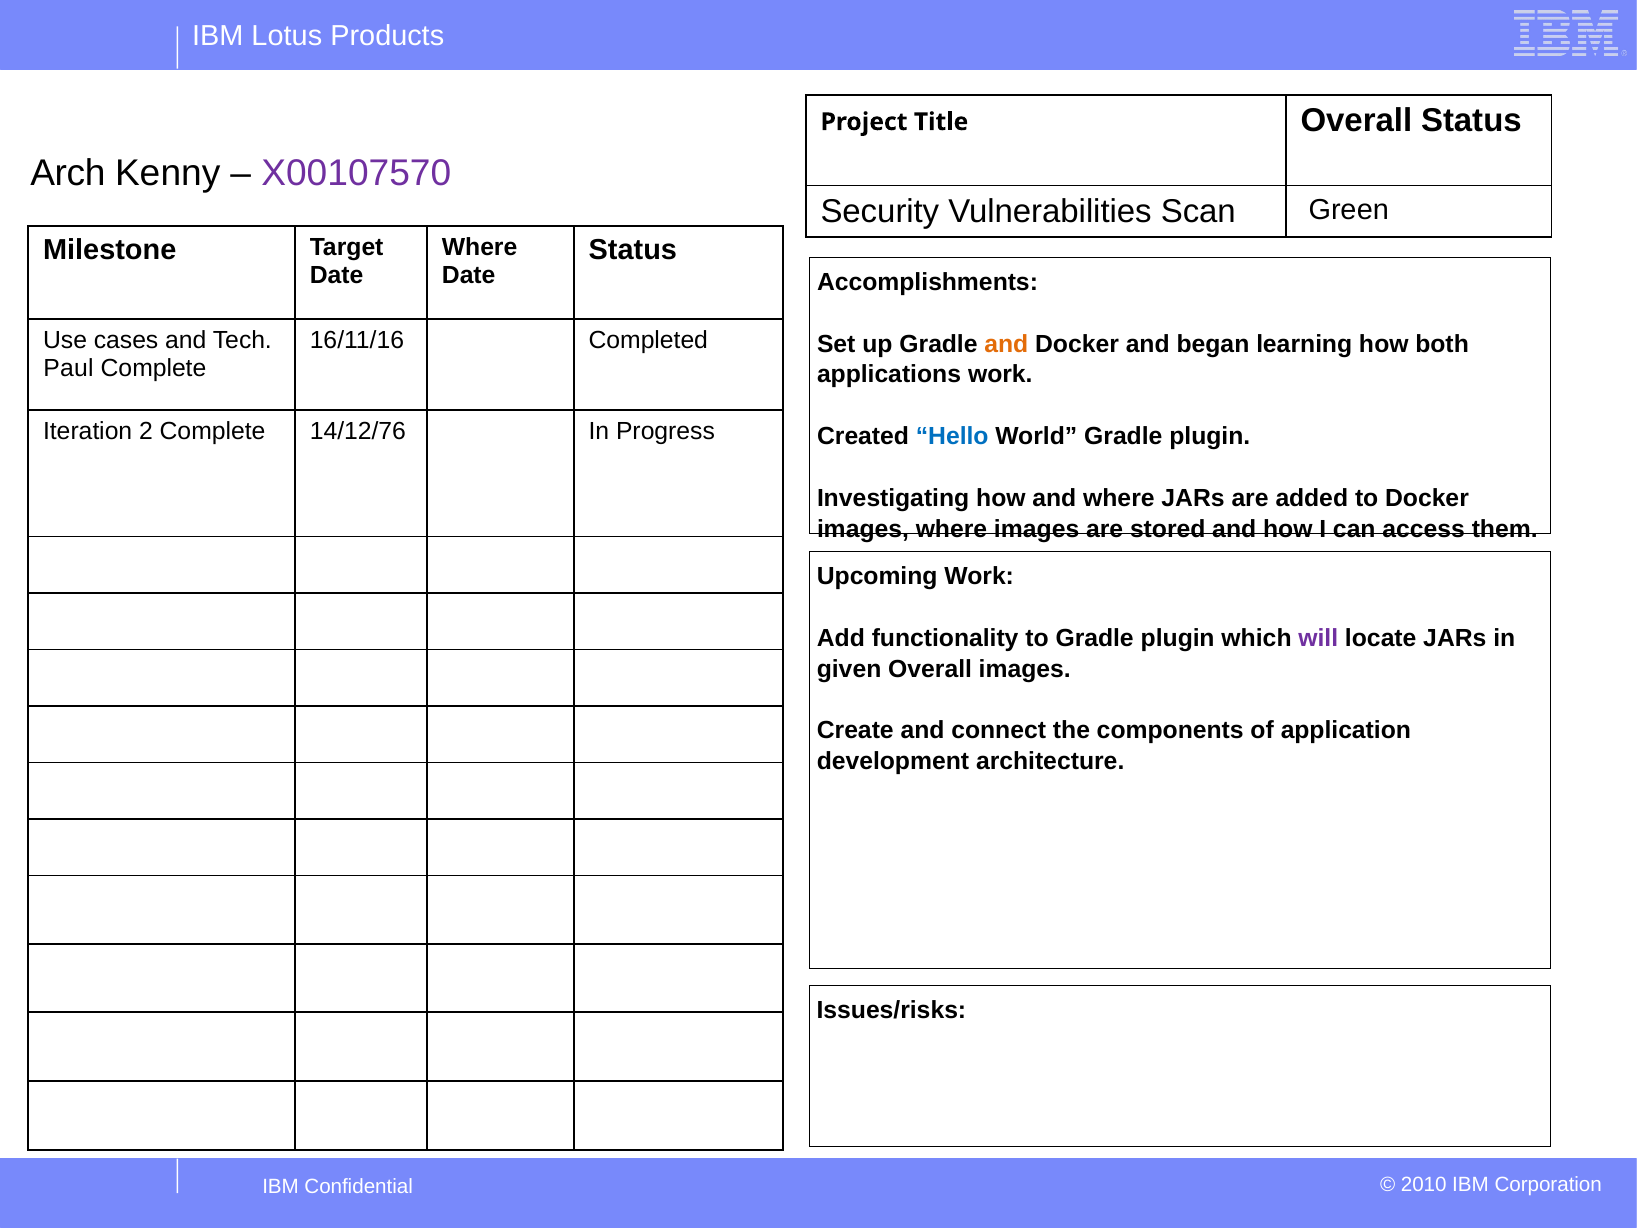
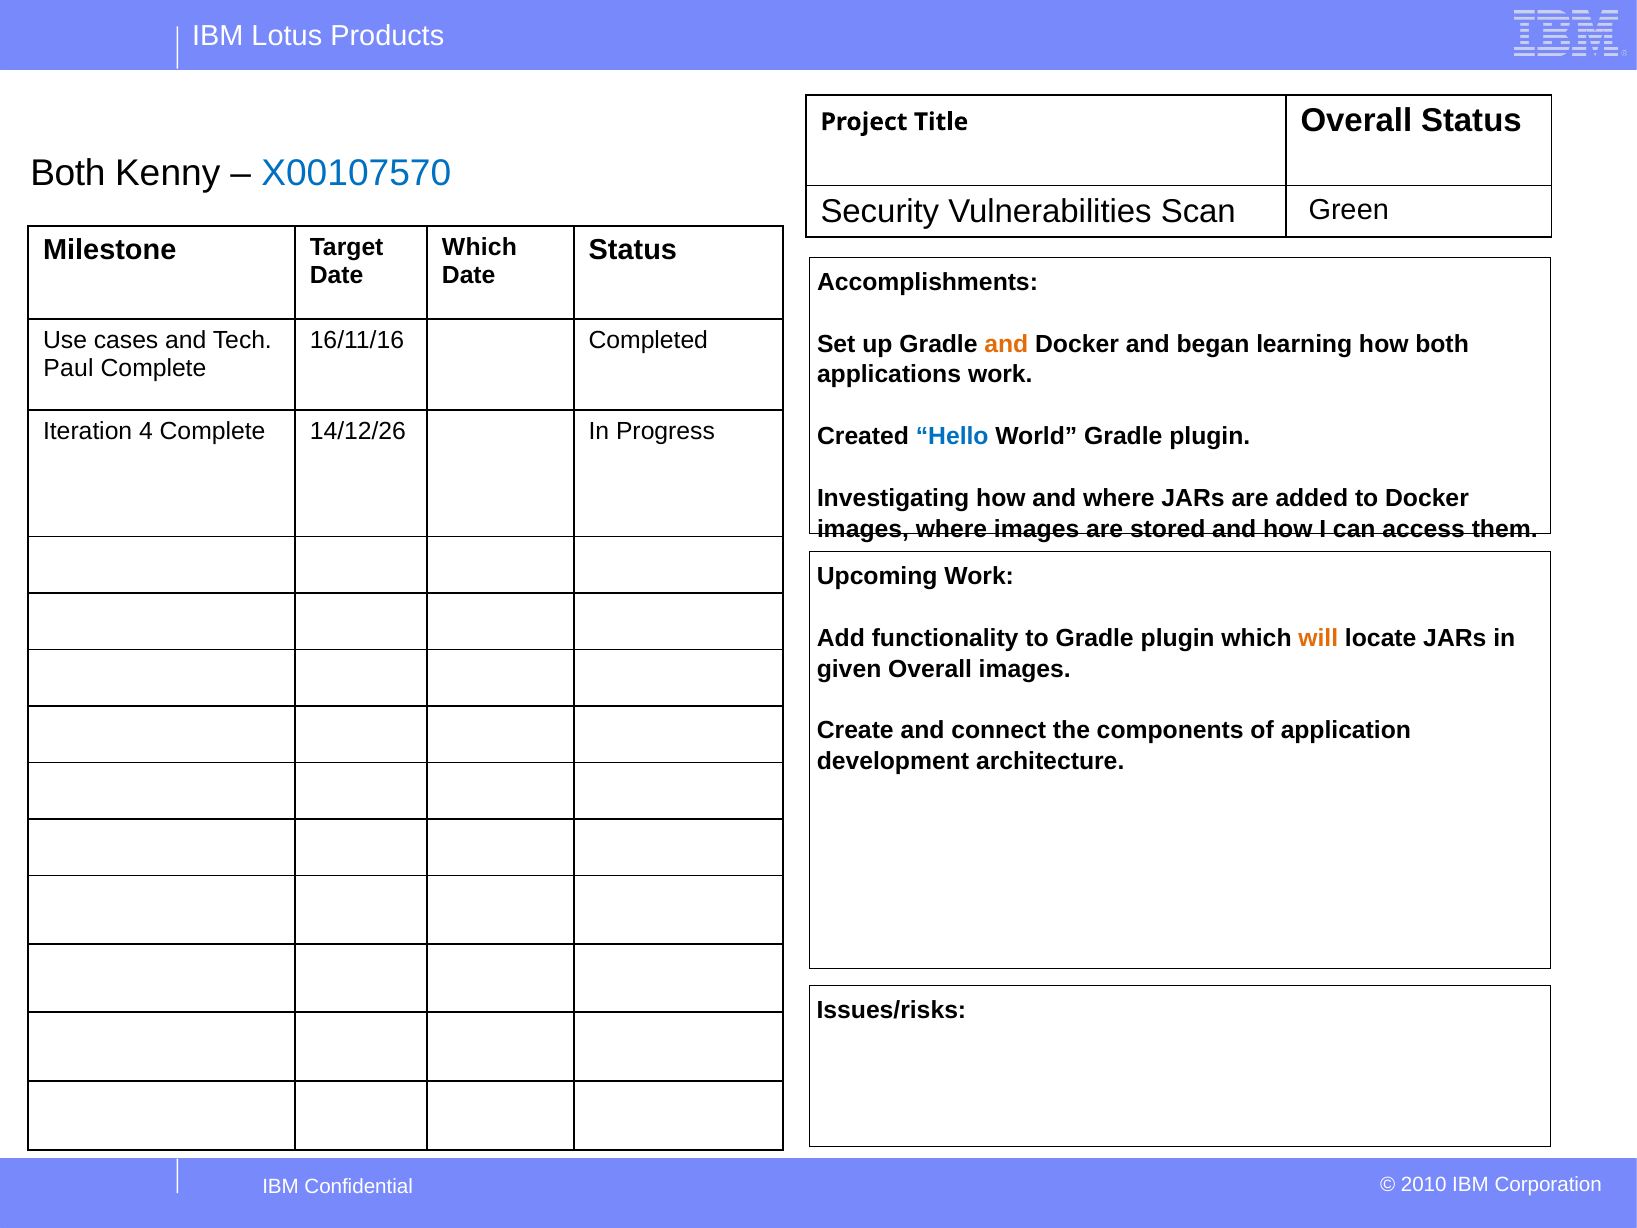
Arch: Arch -> Both (68, 173)
X00107570 colour: purple -> blue (356, 173)
Where: Where -> Which (479, 248)
2: 2 -> 4 (146, 431)
14/12/76: 14/12/76 -> 14/12/26 (358, 431)
will colour: purple -> orange (1318, 638)
